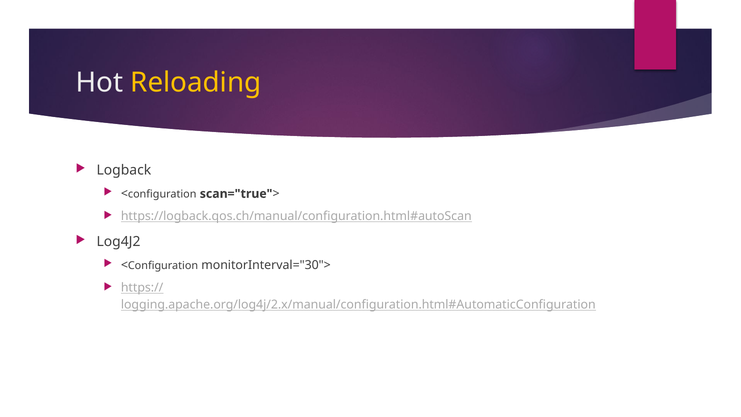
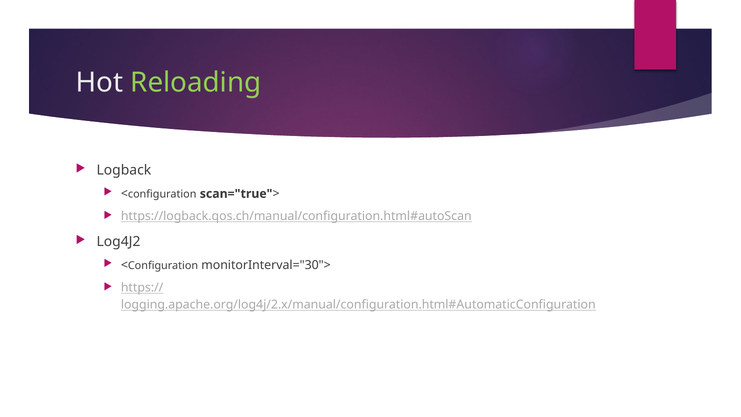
Reloading colour: yellow -> light green (196, 83)
